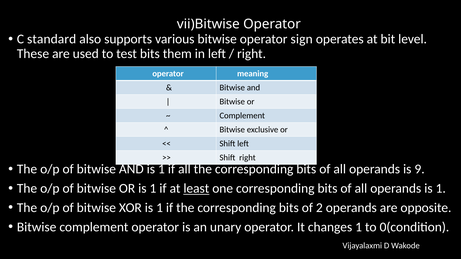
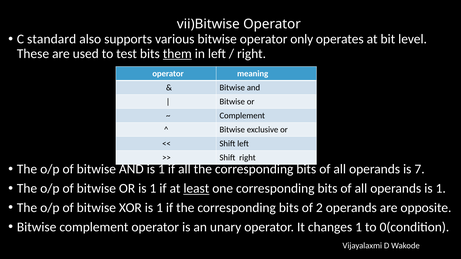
sign: sign -> only (302, 39)
them underline: none -> present (177, 54)
9: 9 -> 7 (420, 169)
